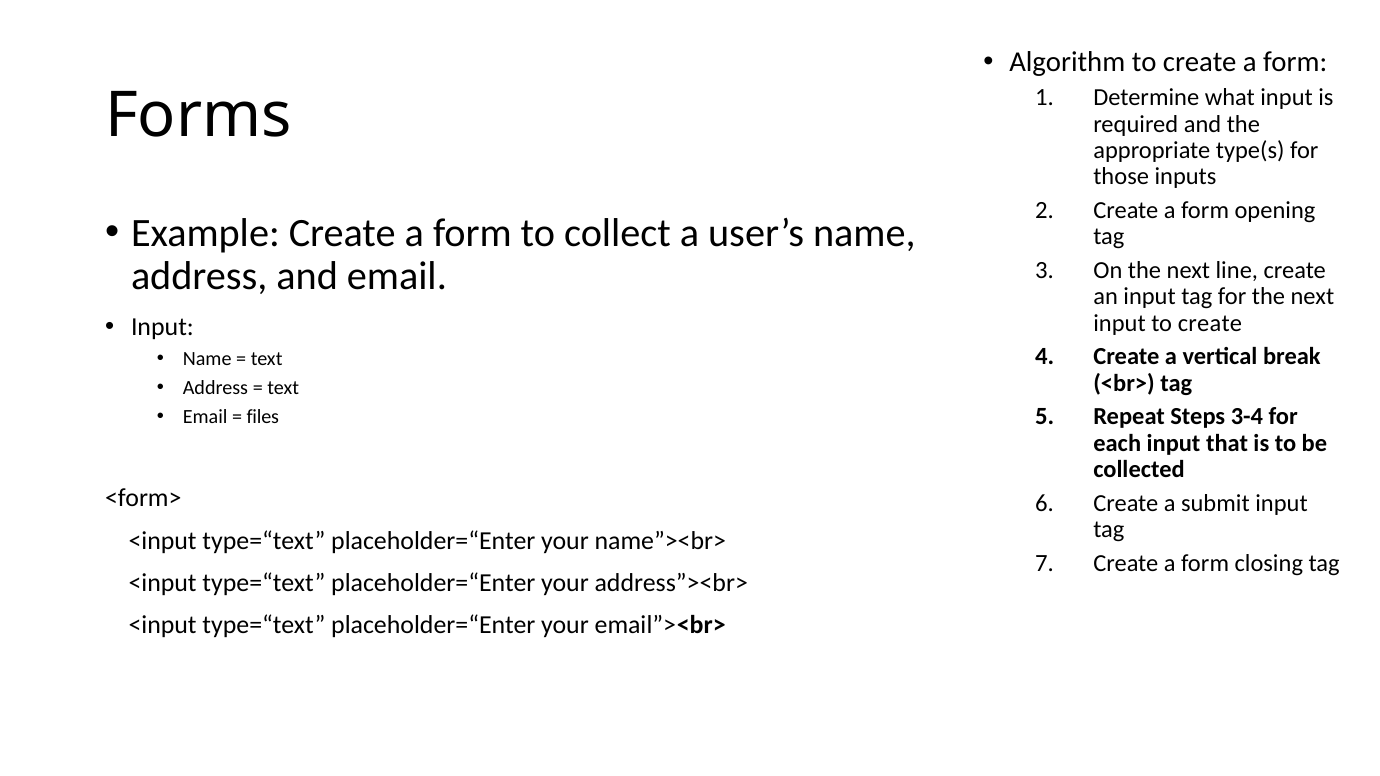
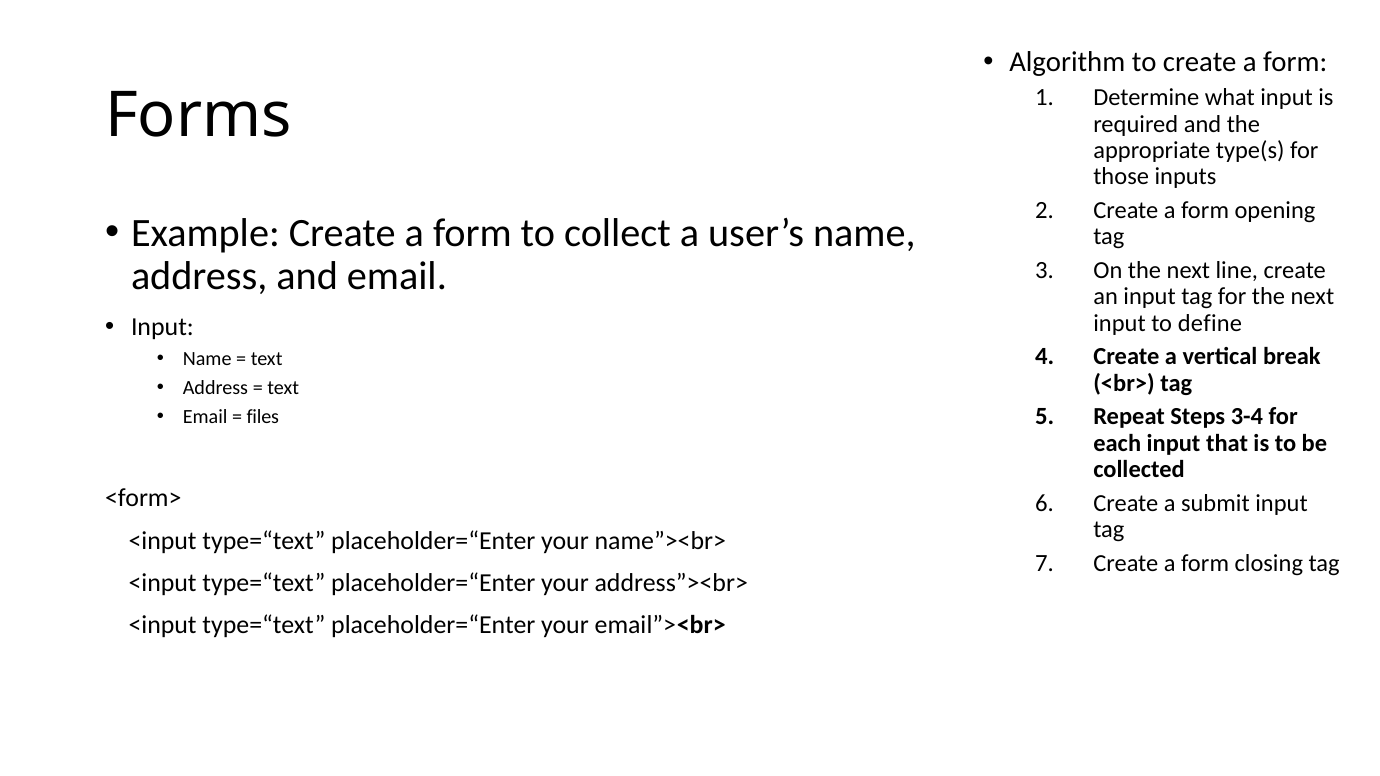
input to create: create -> define (1210, 323)
